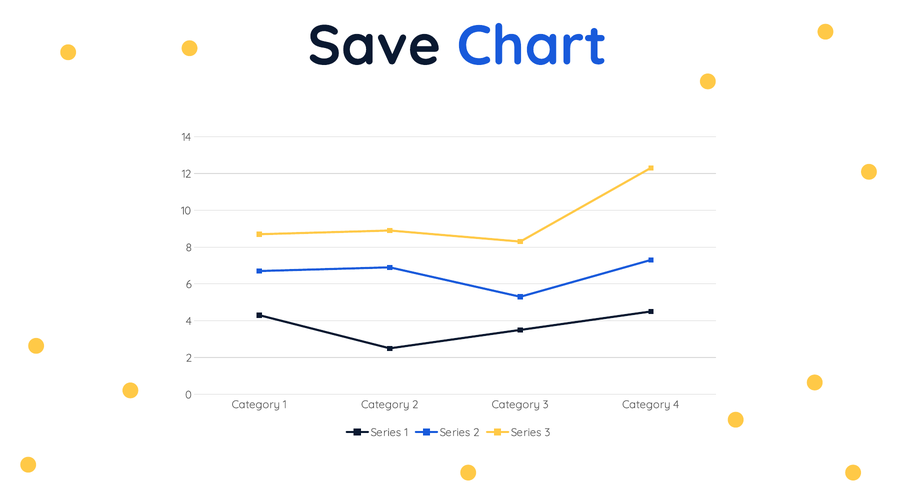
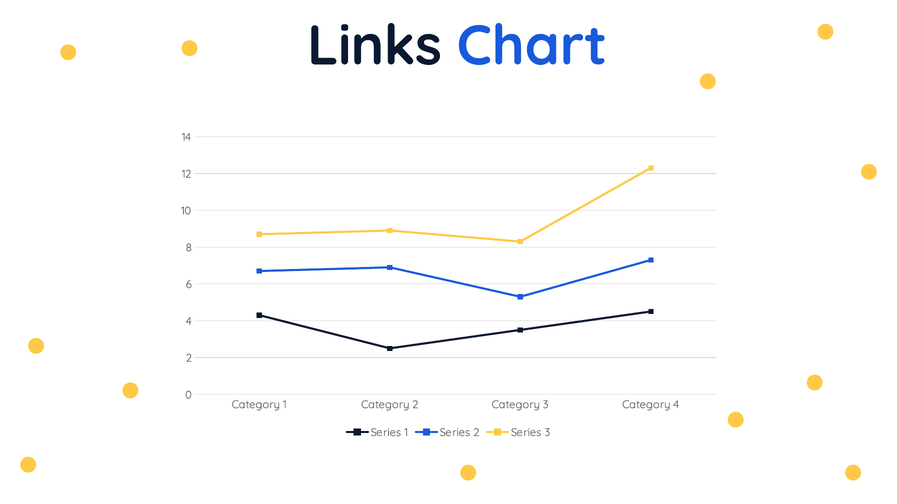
Save: Save -> Links (375, 46)
